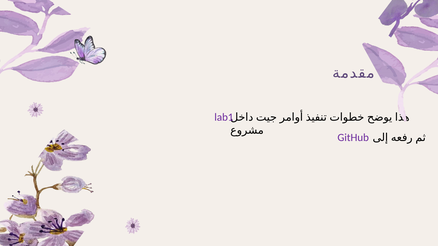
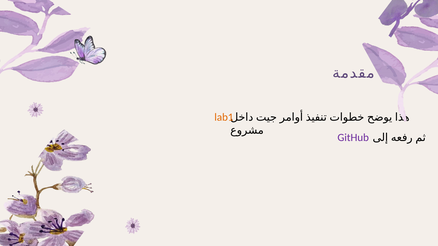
lab1 colour: purple -> orange (224, 117)
